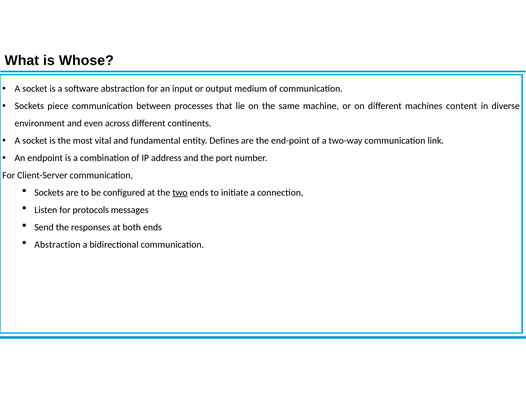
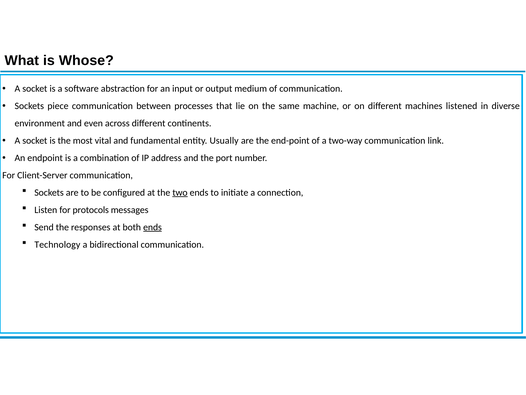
content: content -> listened (462, 106)
Defines: Defines -> Usually (224, 140)
ends underline: none -> present (153, 227)
Abstraction: Abstraction -> Technology (57, 244)
